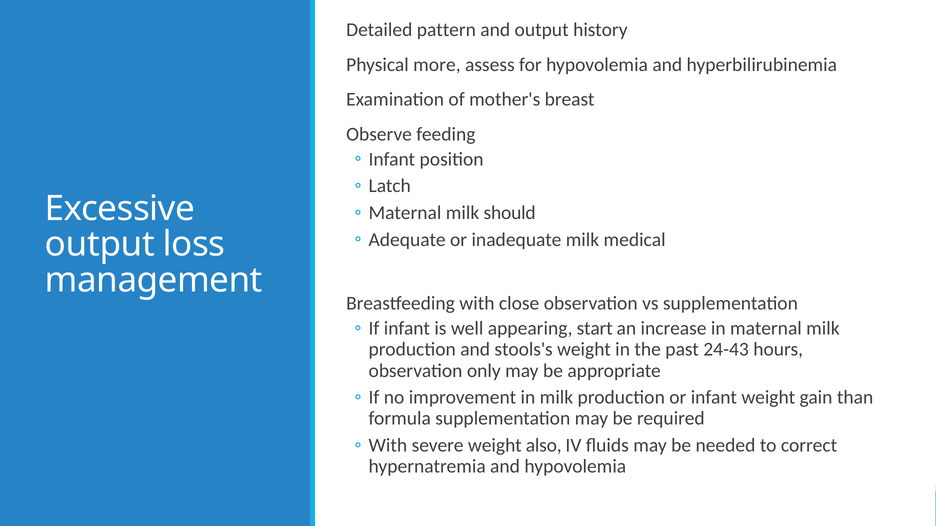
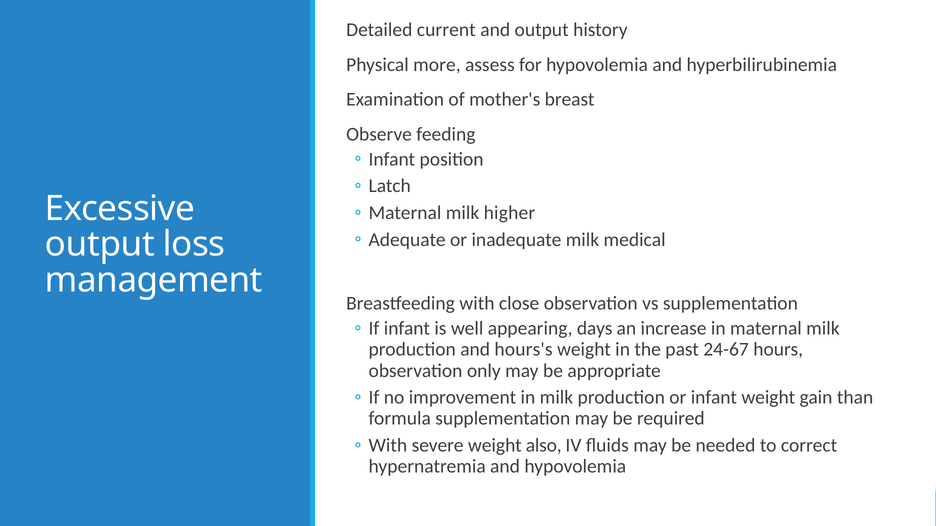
pattern: pattern -> current (446, 30)
should: should -> higher (509, 213)
start: start -> days (595, 329)
stools's: stools's -> hours's (523, 350)
24-43: 24-43 -> 24-67 (726, 350)
